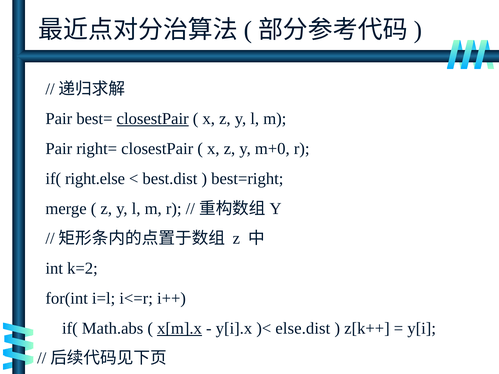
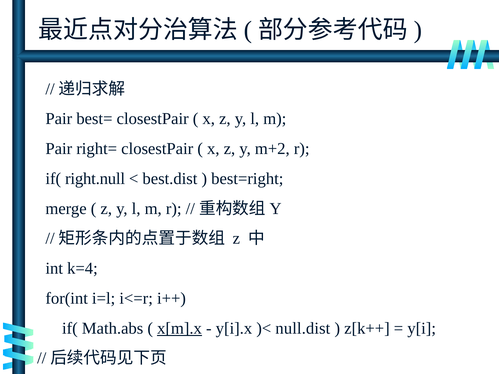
closestPair underline: present -> none (153, 119)
m+0: m+0 -> m+2 (272, 149)
right.else: right.else -> right.null (95, 179)
k=2: k=2 -> k=4 (82, 269)
else.dist: else.dist -> null.dist (303, 328)
